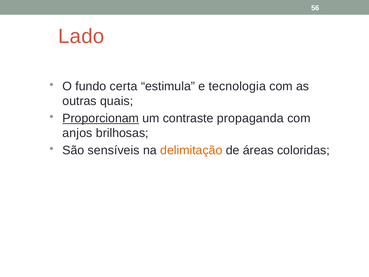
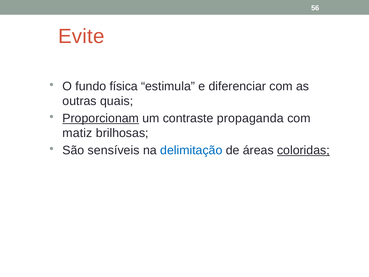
Lado: Lado -> Evite (81, 36)
certa: certa -> física (124, 86)
tecnologia: tecnologia -> diferenciar (237, 86)
anjos: anjos -> matiz (77, 133)
delimitação colour: orange -> blue (191, 150)
coloridas underline: none -> present (303, 150)
